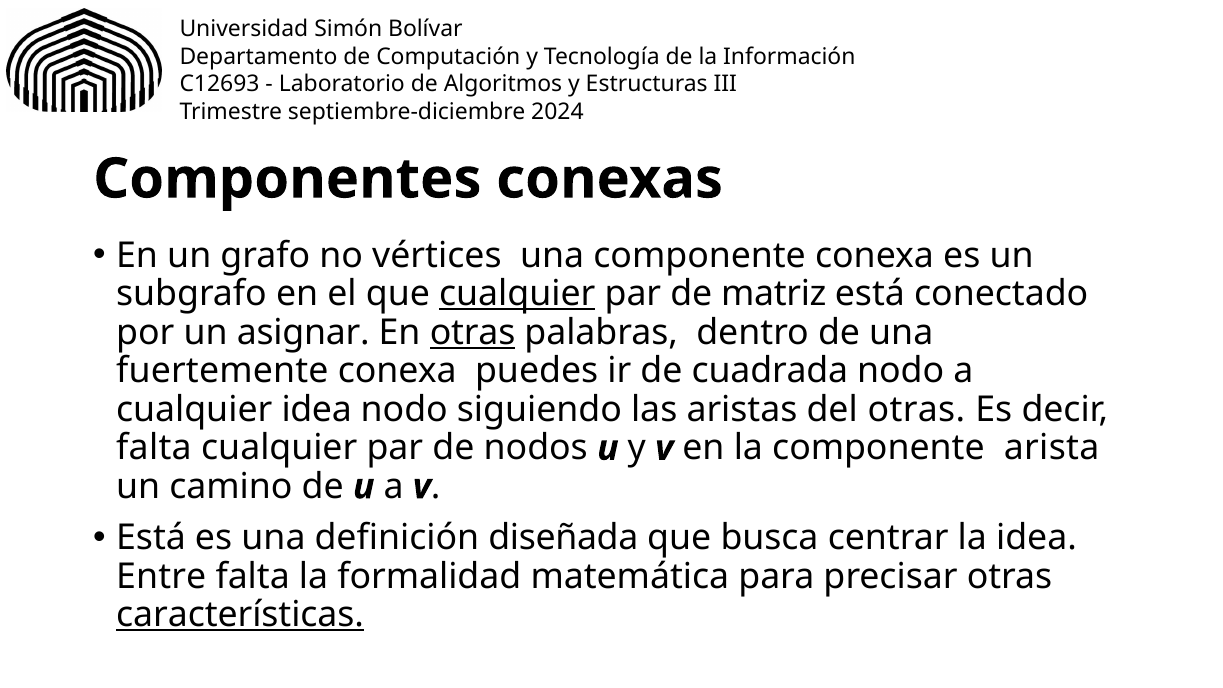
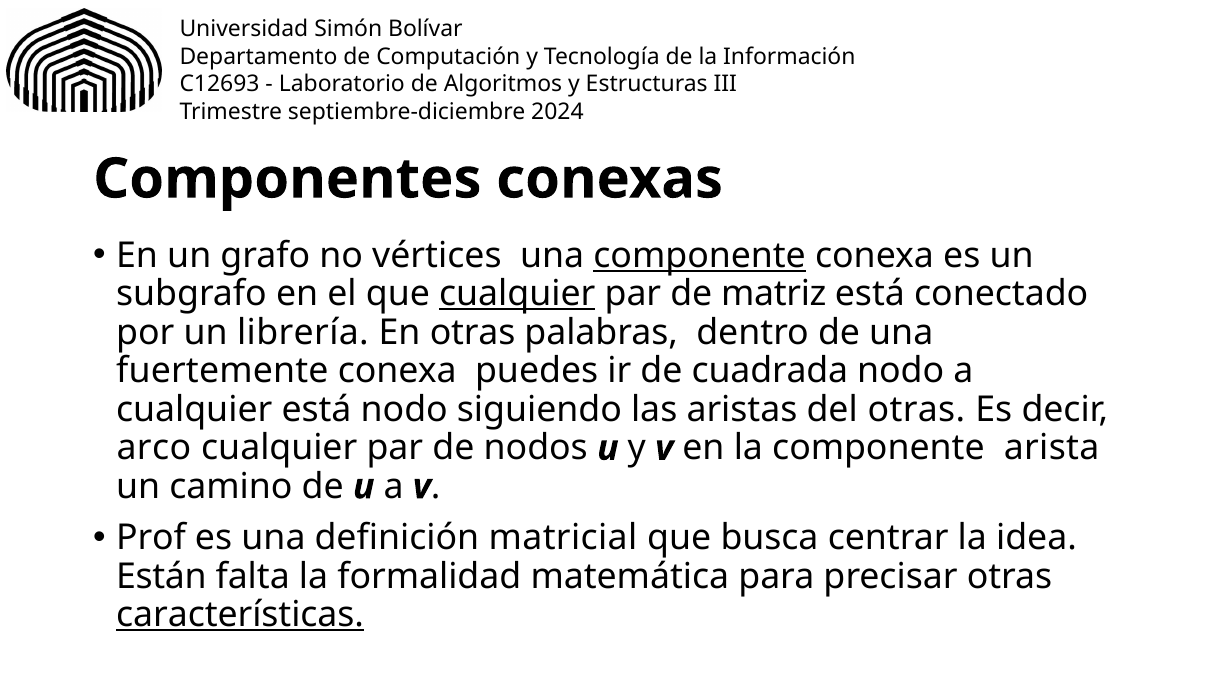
componente underline: none -> present (700, 255)
asignar: asignar -> librería (303, 332)
otras underline: present -> none (473, 332)
cualquier idea: idea -> está (317, 410)
falta: falta -> arco (154, 448)
Está: Está -> Prof (151, 538)
diseñada: diseñada -> matricial (563, 538)
Entre: Entre -> Están (161, 576)
